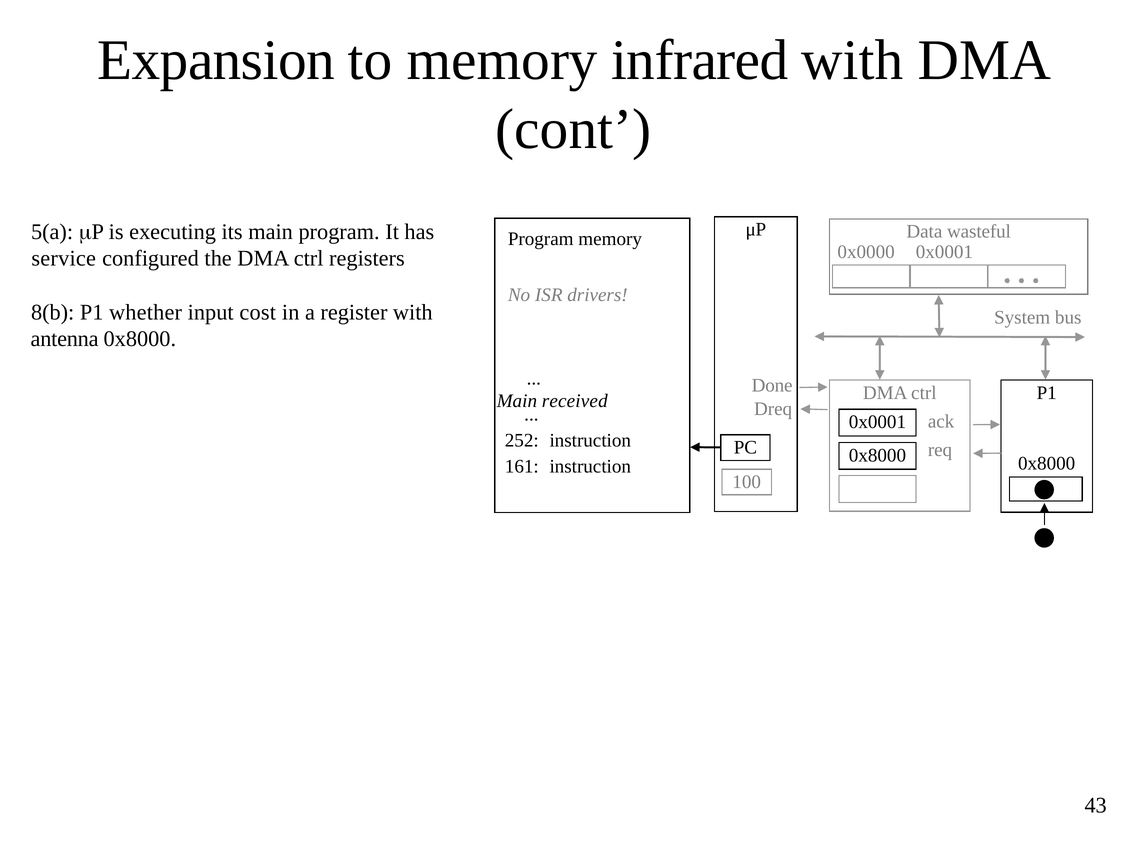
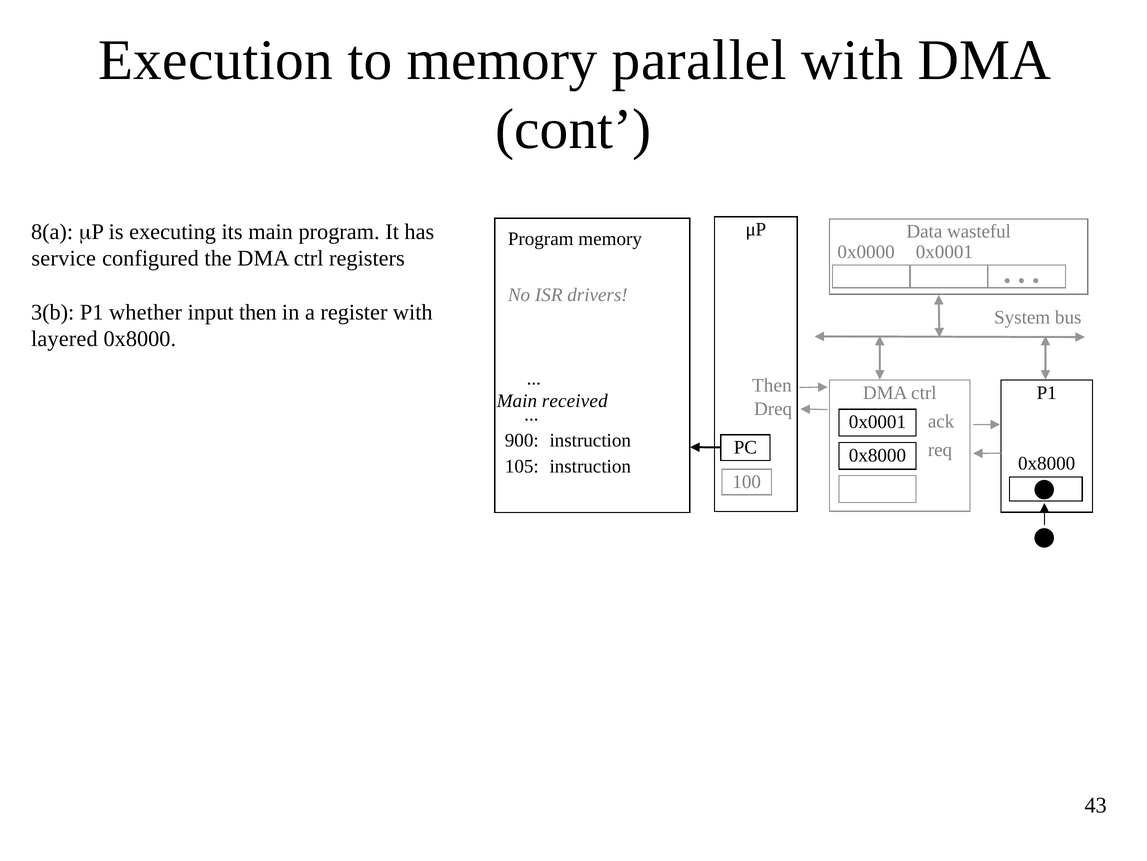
Expansion: Expansion -> Execution (216, 60)
infrared: infrared -> parallel (699, 60)
5(a: 5(a -> 8(a (52, 232)
8(b: 8(b -> 3(b (53, 312)
input cost: cost -> then (258, 312)
antenna: antenna -> layered (64, 339)
Done: Done -> Then (772, 385)
252: 252 -> 900 (522, 440)
161: 161 -> 105 (522, 466)
